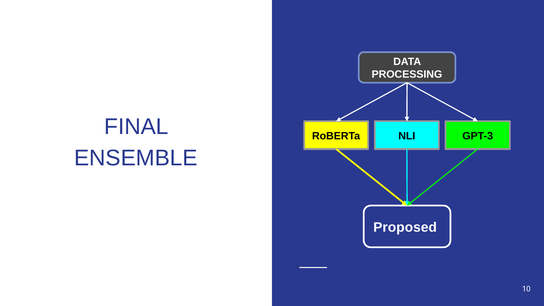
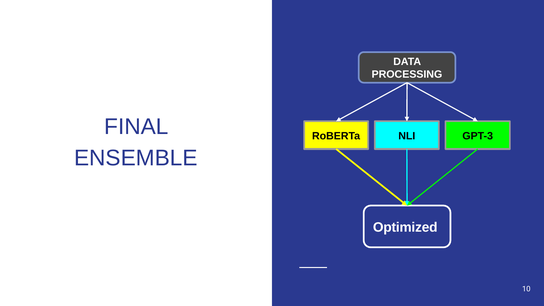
Proposed: Proposed -> Optimized (405, 227)
